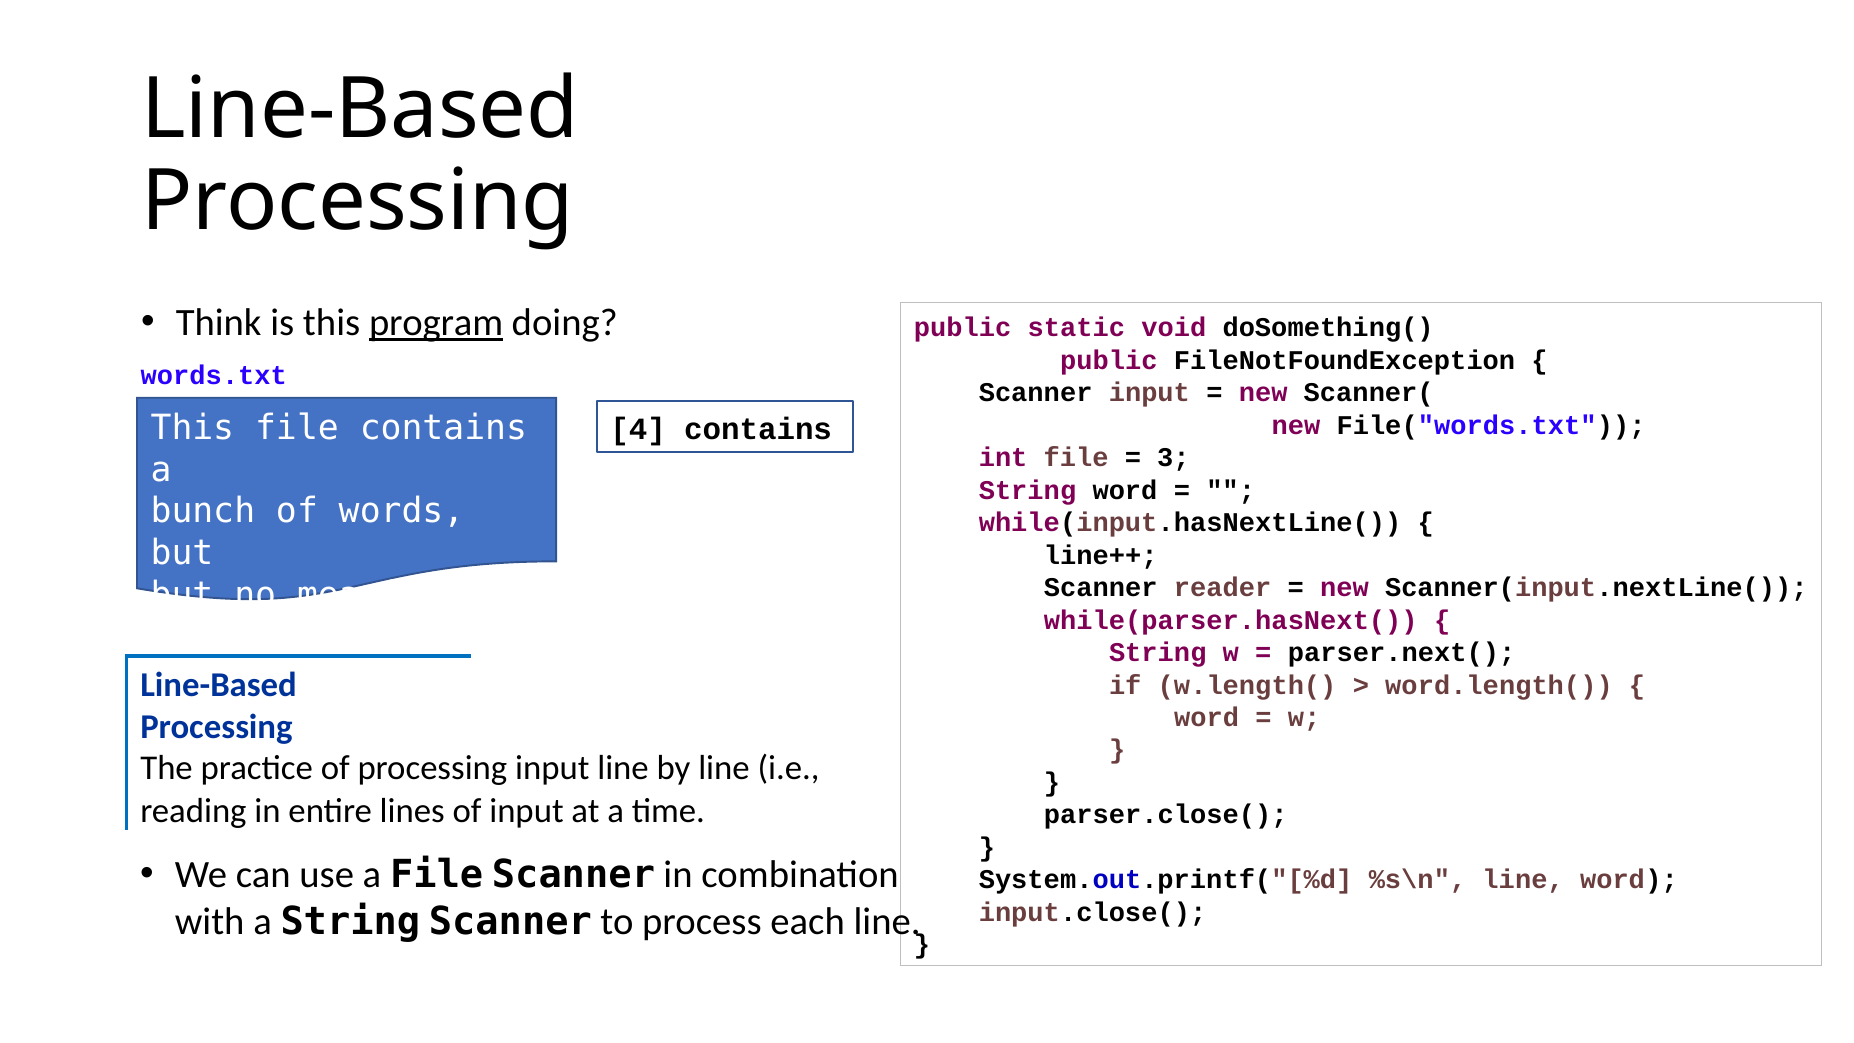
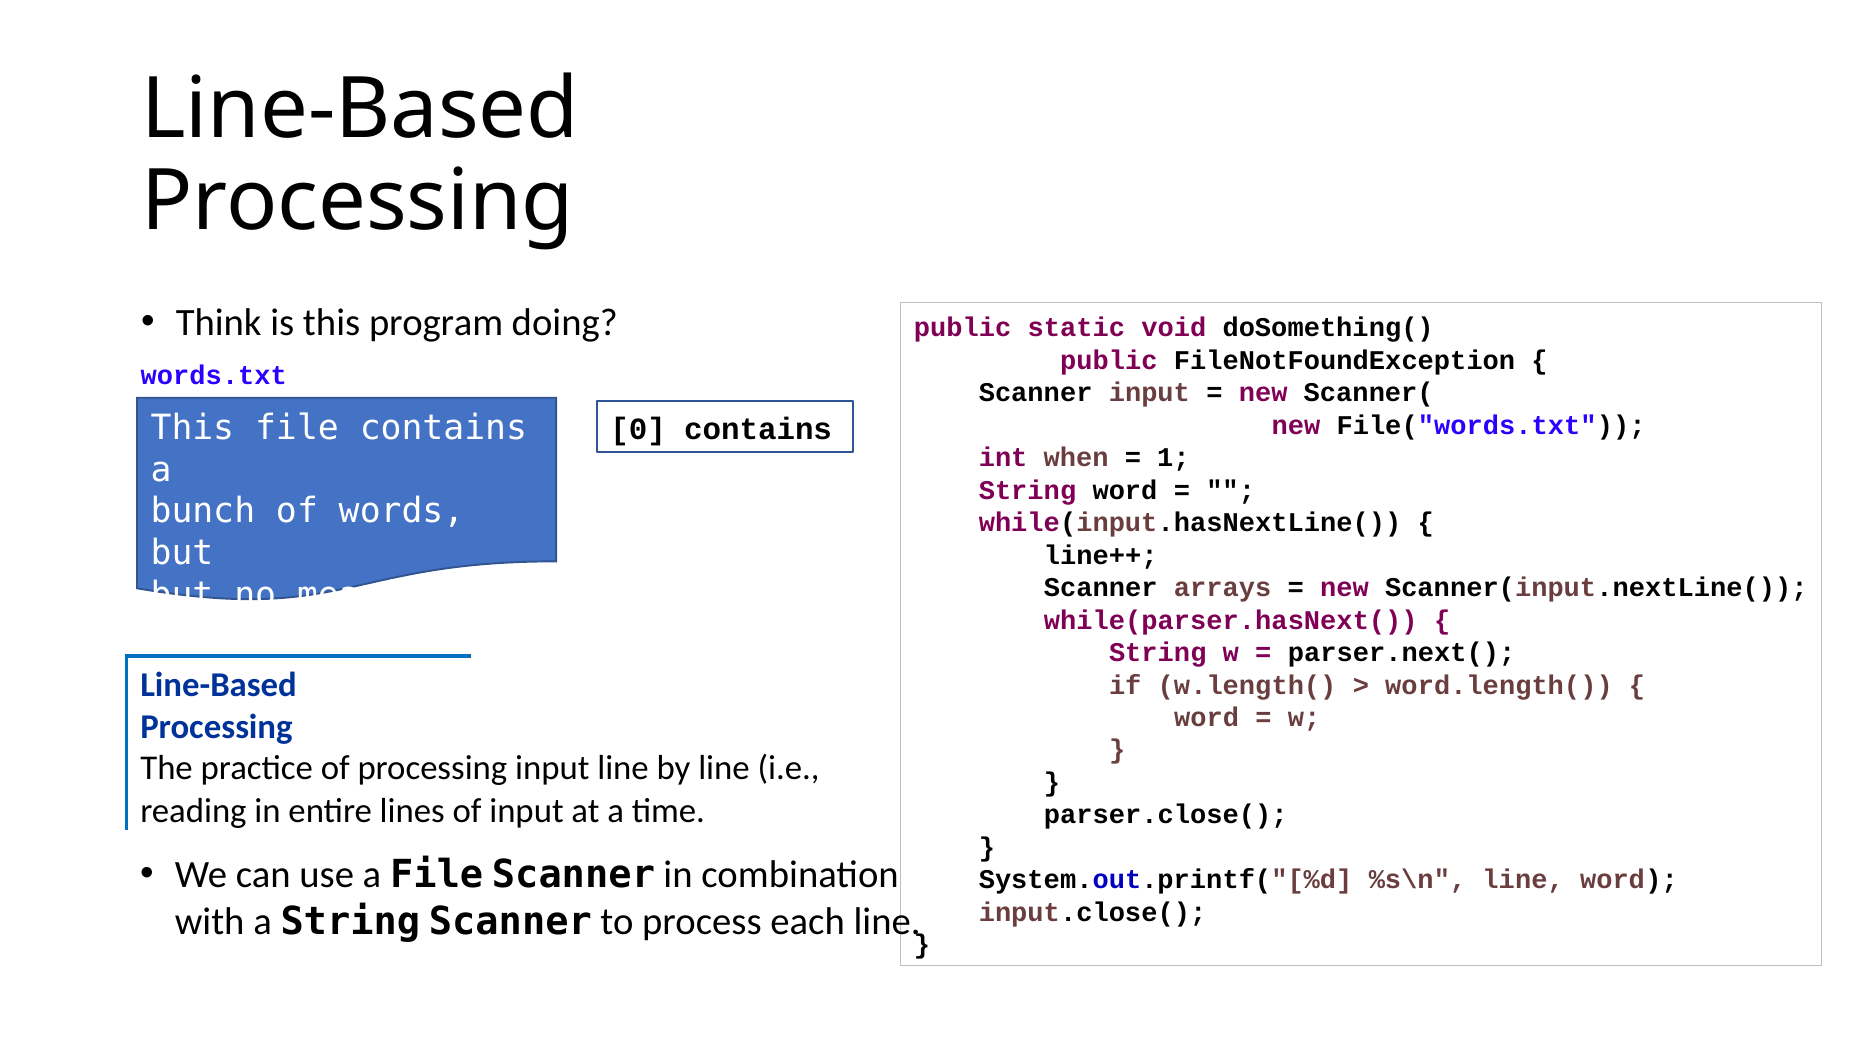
program underline: present -> none (436, 323)
4: 4 -> 0 (638, 429)
int file: file -> when (1076, 458)
3: 3 -> 1 (1173, 458)
reader: reader -> arrays (1223, 588)
